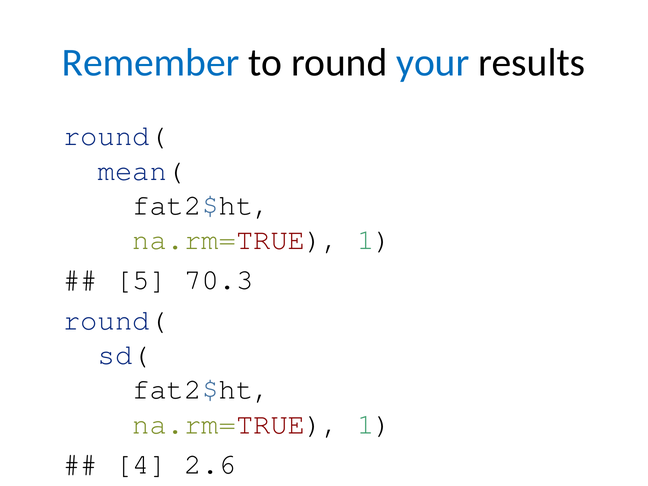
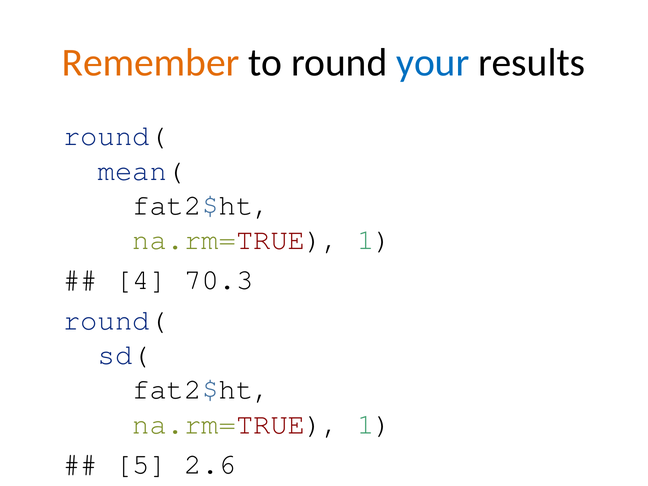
Remember colour: blue -> orange (151, 63)
5: 5 -> 4 (141, 280)
4: 4 -> 5 (141, 464)
